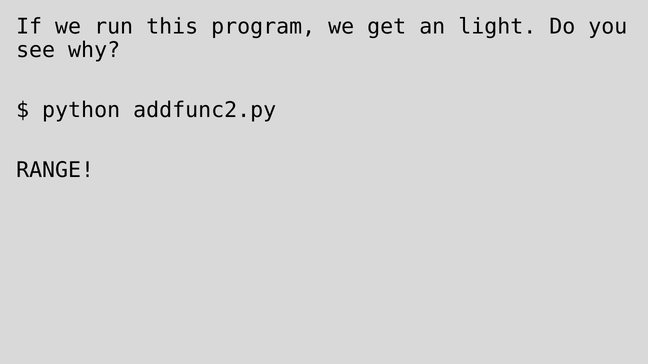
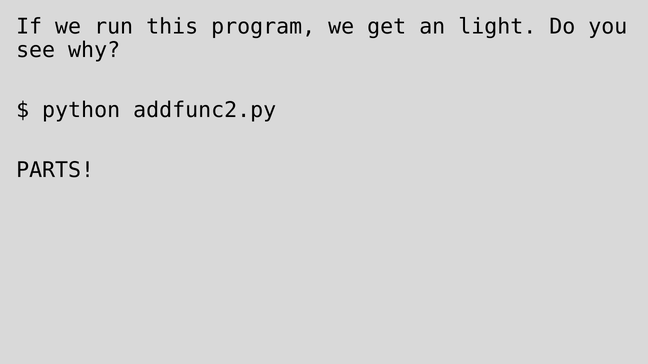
RANGE: RANGE -> PARTS (55, 170)
